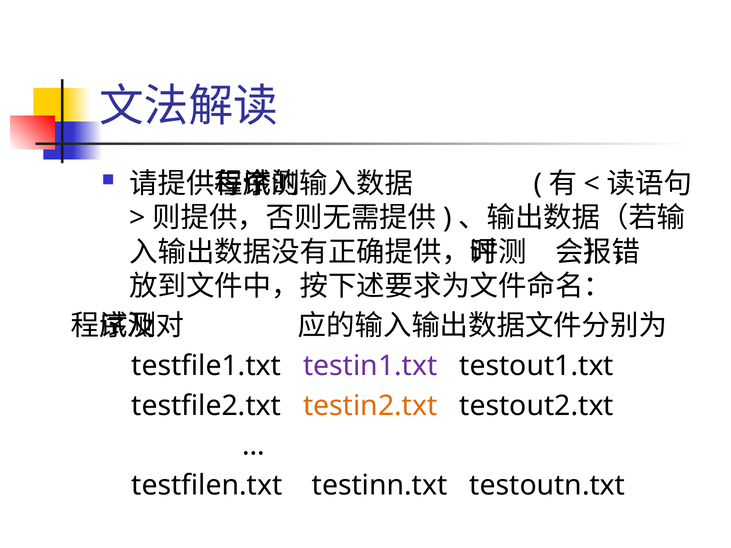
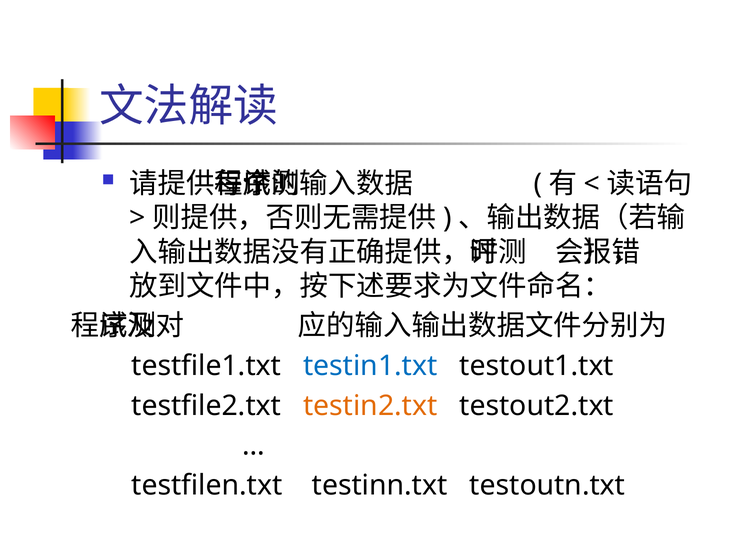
testin1.txt colour: purple -> blue (370, 366)
